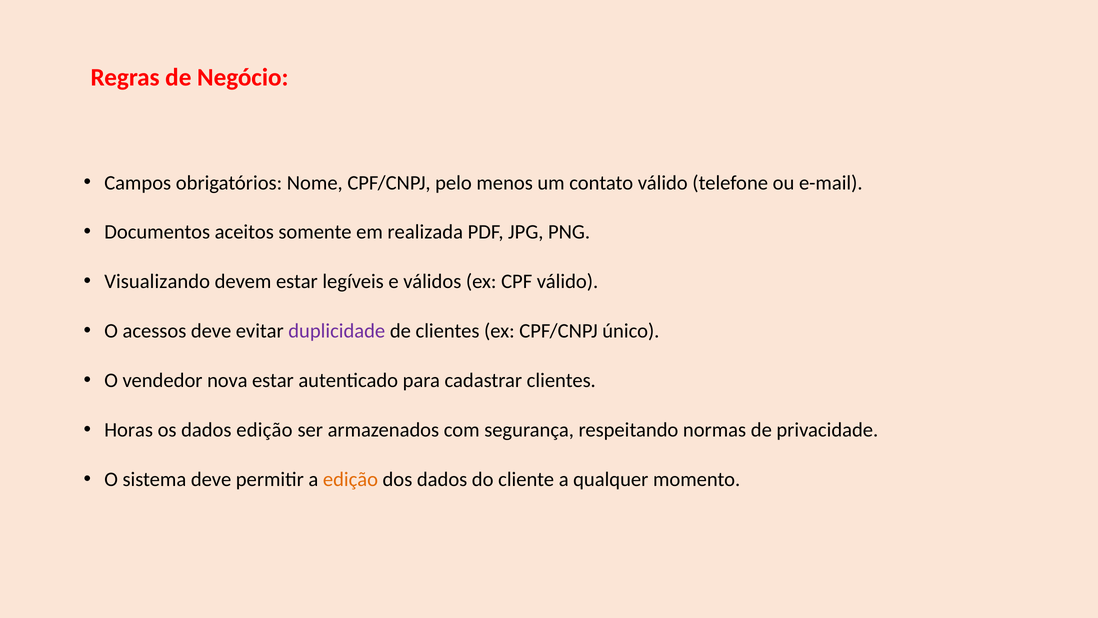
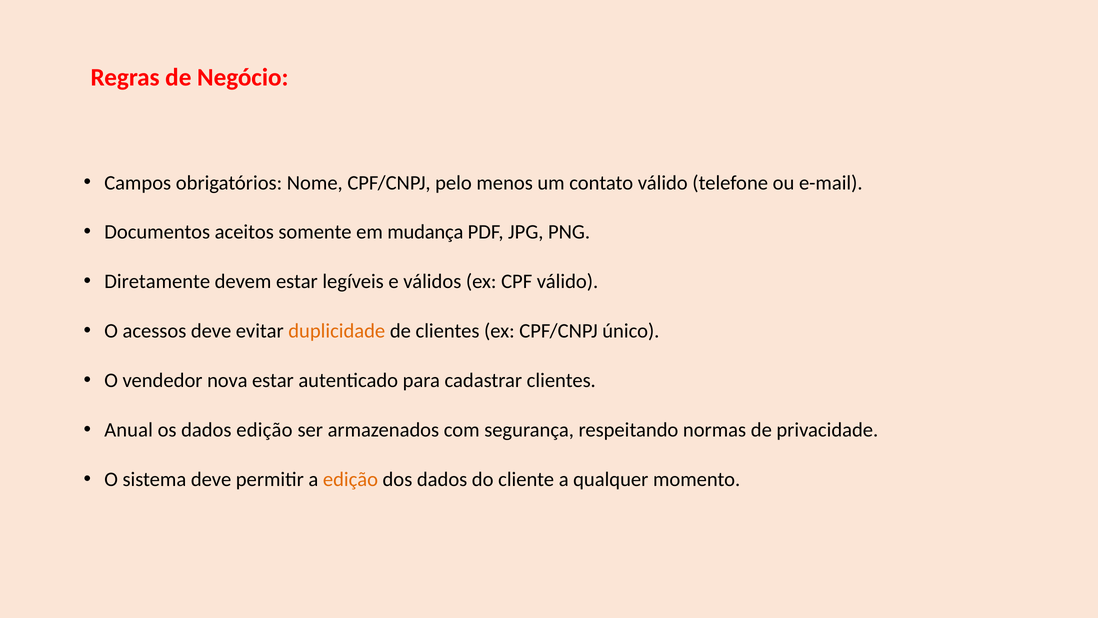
realizada: realizada -> mudança (425, 232)
Visualizando: Visualizando -> Diretamente (157, 281)
duplicidade colour: purple -> orange (337, 331)
Horas: Horas -> Anual (129, 430)
